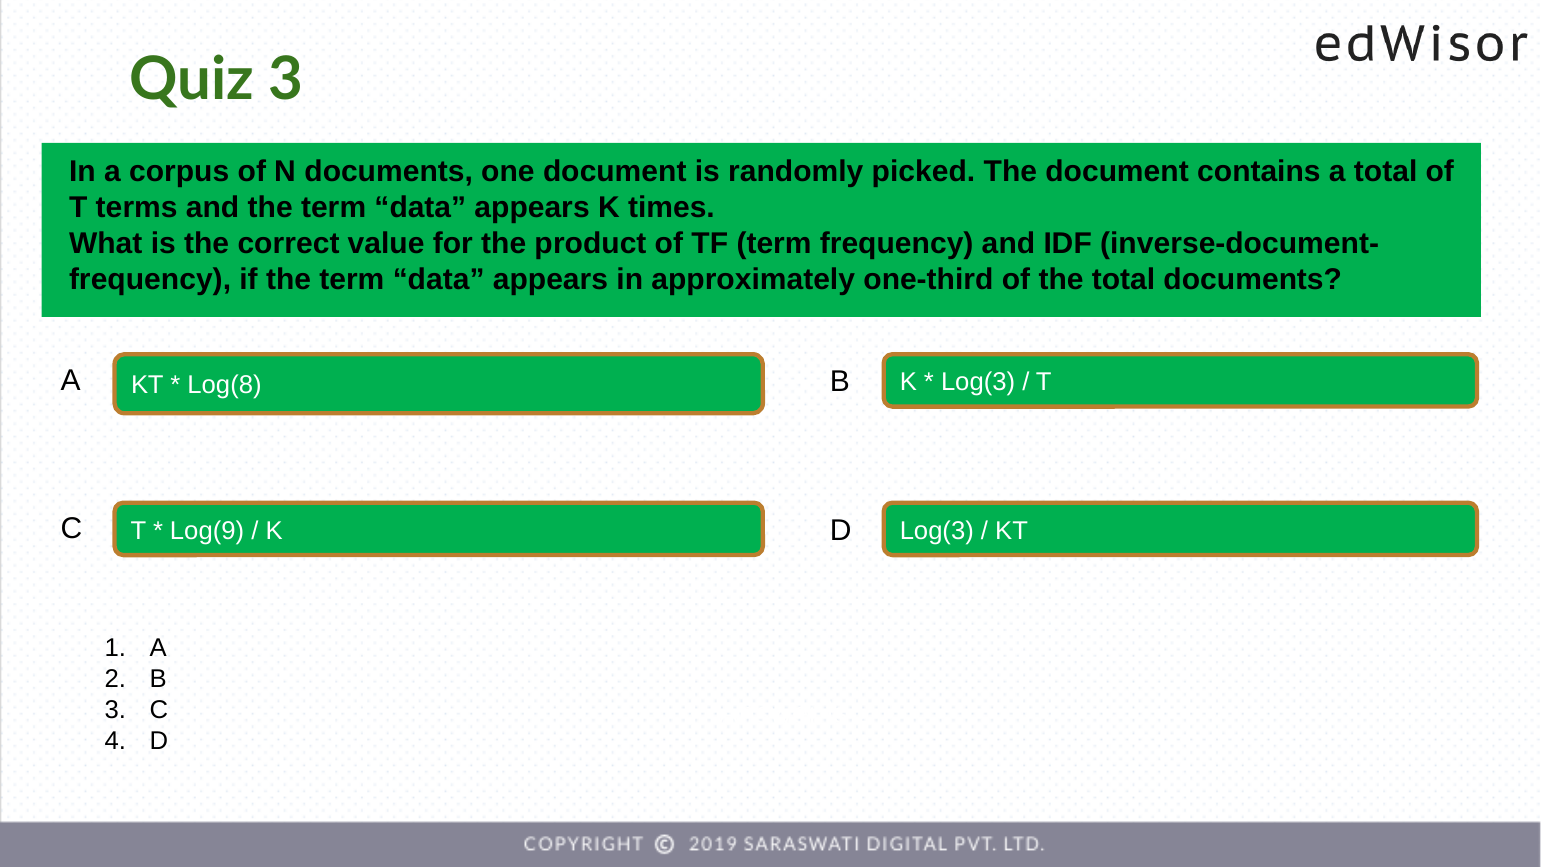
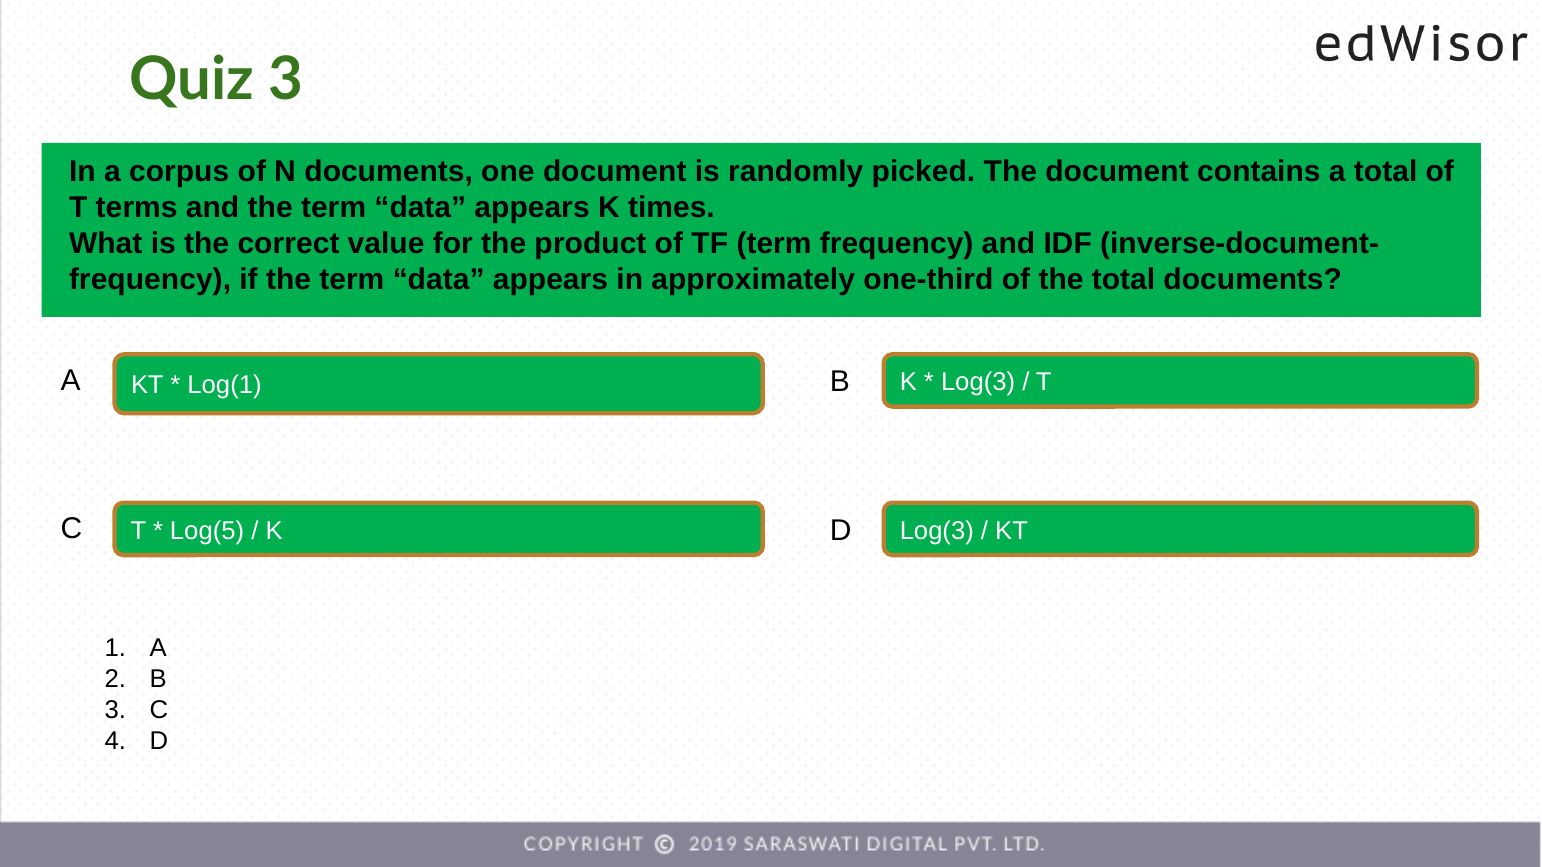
Log(8: Log(8 -> Log(1 (225, 386)
Log(9: Log(9 -> Log(5 (207, 531)
